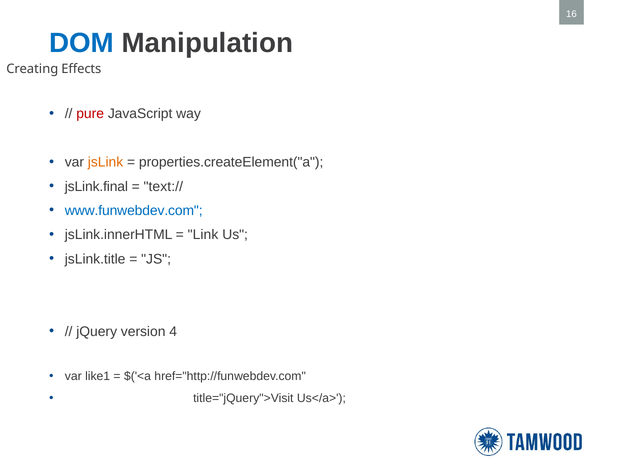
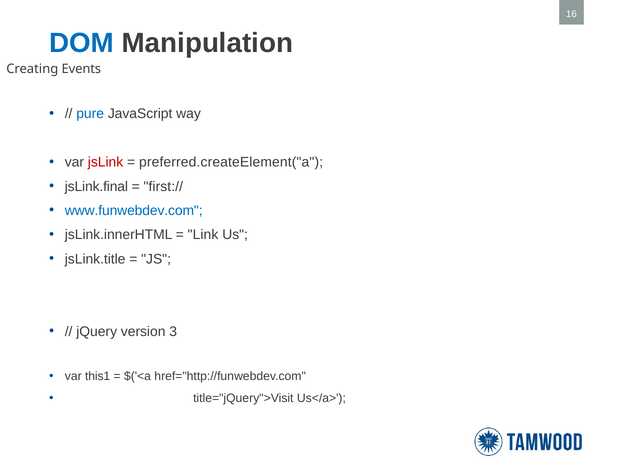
Effects: Effects -> Events (81, 69)
pure colour: red -> blue (90, 114)
jsLink colour: orange -> red (106, 162)
properties.createElement("a: properties.createElement("a -> preferred.createElement("a (231, 162)
text://: text:// -> first:// (163, 186)
4: 4 -> 3 (173, 331)
like1: like1 -> this1 (98, 376)
